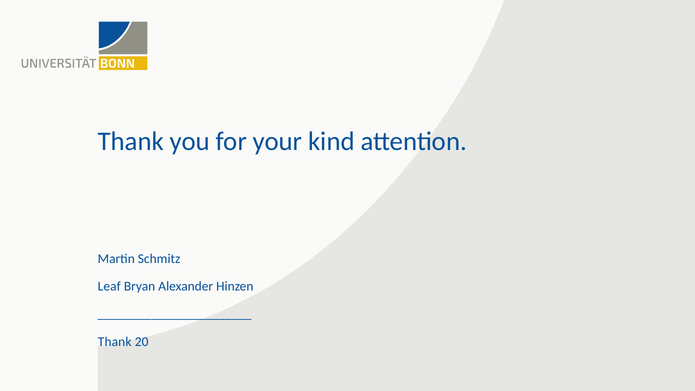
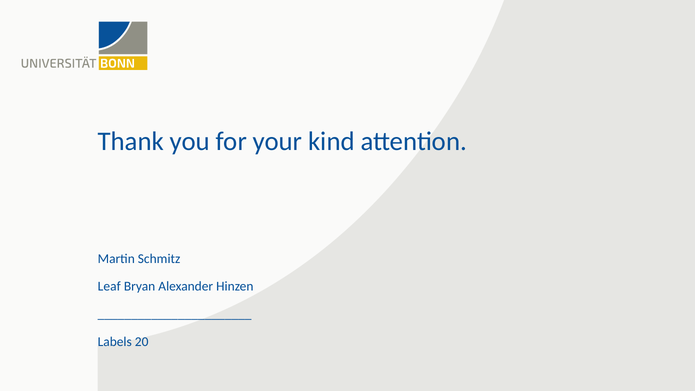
Thank: Thank -> Labels (115, 342)
